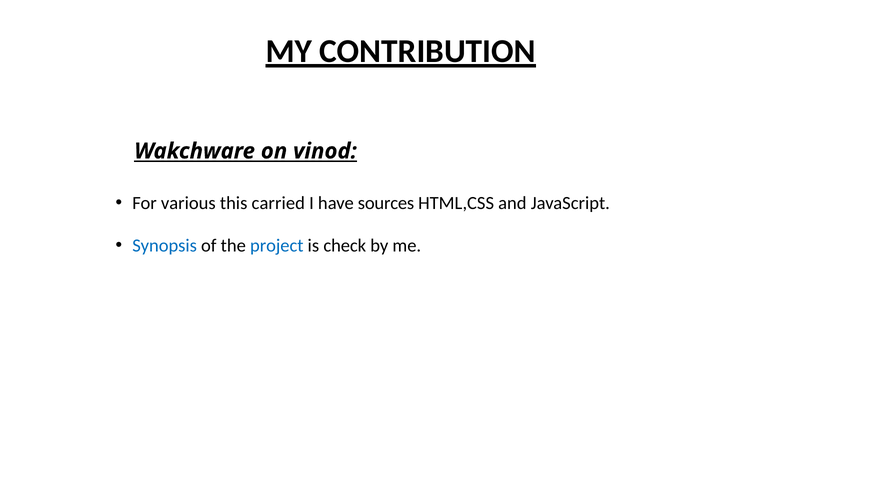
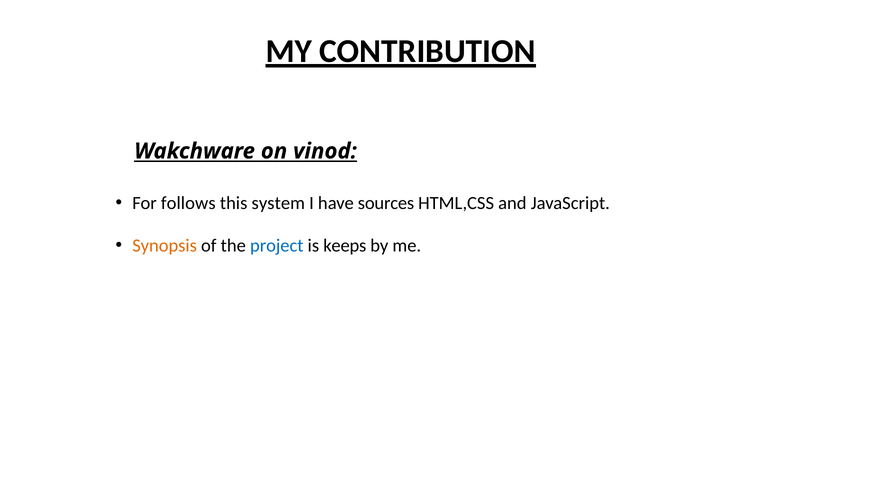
various: various -> follows (188, 203)
carried: carried -> system (278, 203)
Synopsis colour: blue -> orange (165, 246)
check: check -> keeps (345, 246)
